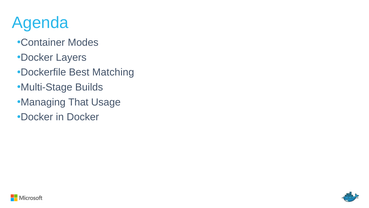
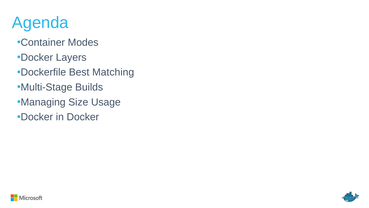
That: That -> Size (78, 102)
